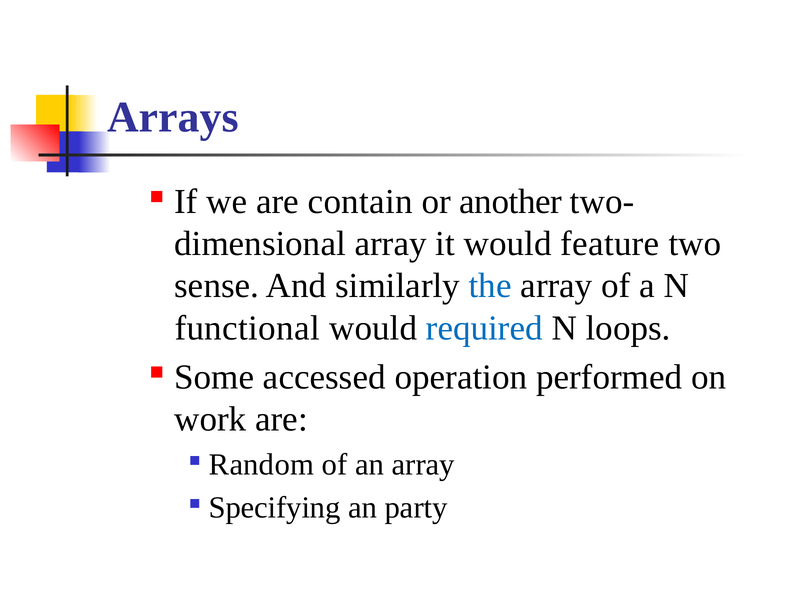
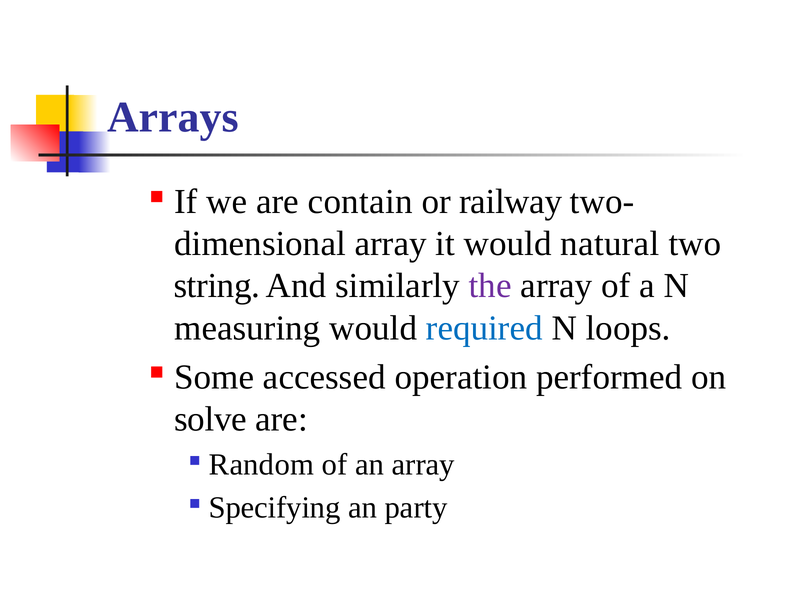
another: another -> railway (511, 202)
feature: feature -> natural (610, 244)
sense: sense -> string (217, 286)
the colour: blue -> purple (490, 286)
functional: functional -> measuring (247, 328)
work: work -> solve (210, 420)
